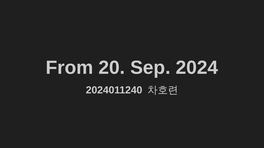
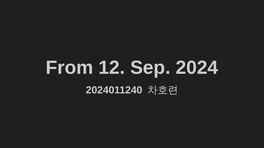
20: 20 -> 12 (112, 68)
